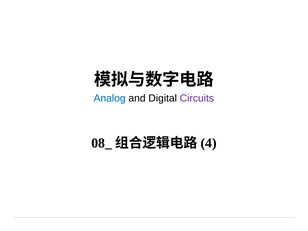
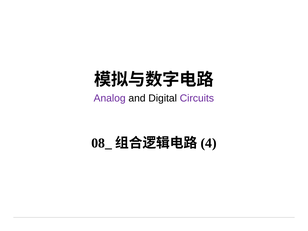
Analog colour: blue -> purple (110, 98)
